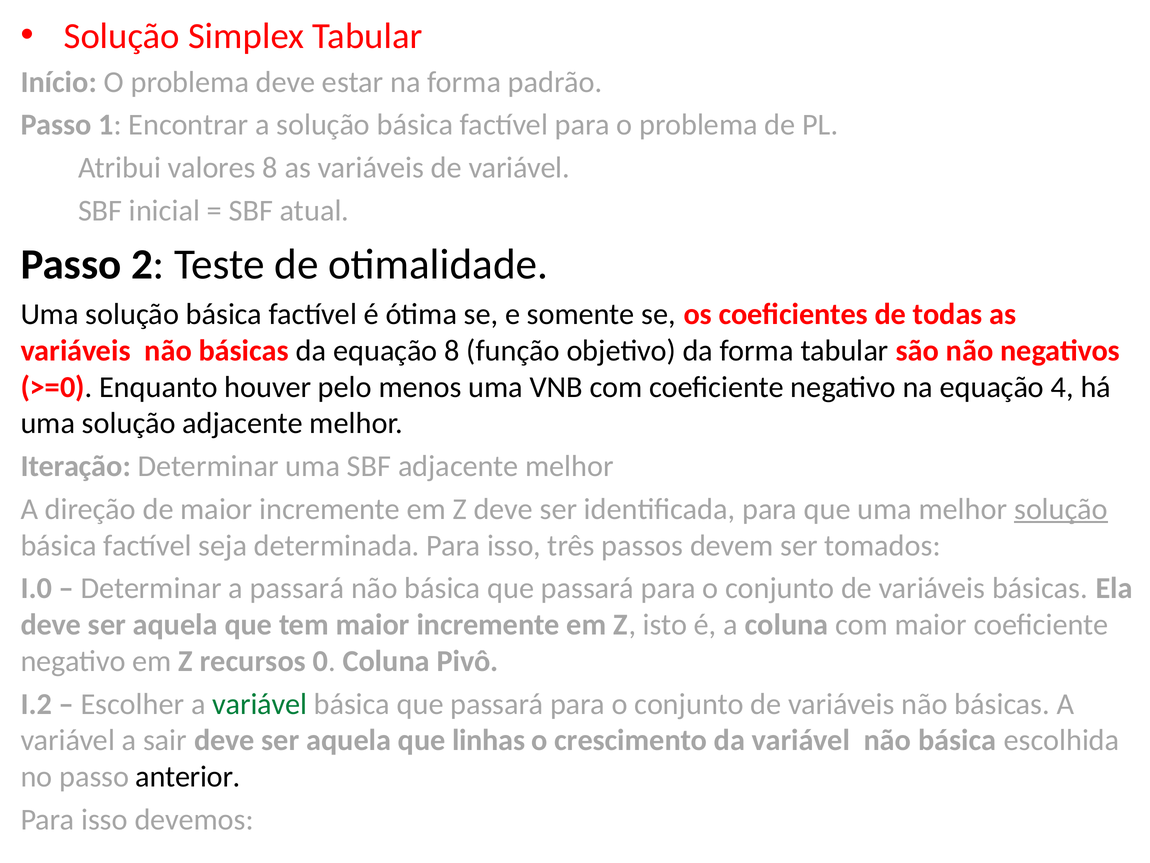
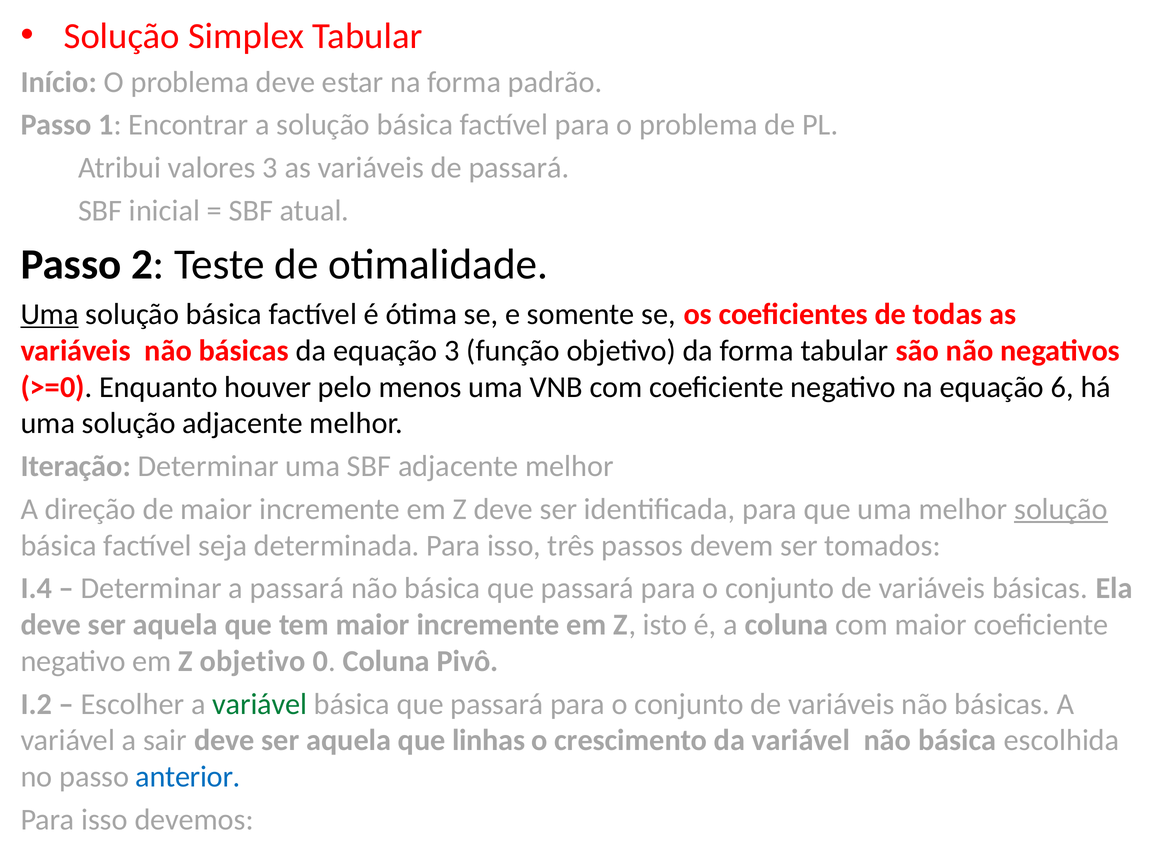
valores 8: 8 -> 3 (270, 168)
de variável: variável -> passará (519, 168)
Uma underline: none -> present (50, 314)
equação 8: 8 -> 3 (452, 350)
4: 4 -> 6 (1062, 387)
I.0: I.0 -> I.4 (36, 588)
Z recursos: recursos -> objetivo (253, 661)
anterior colour: black -> blue (188, 776)
